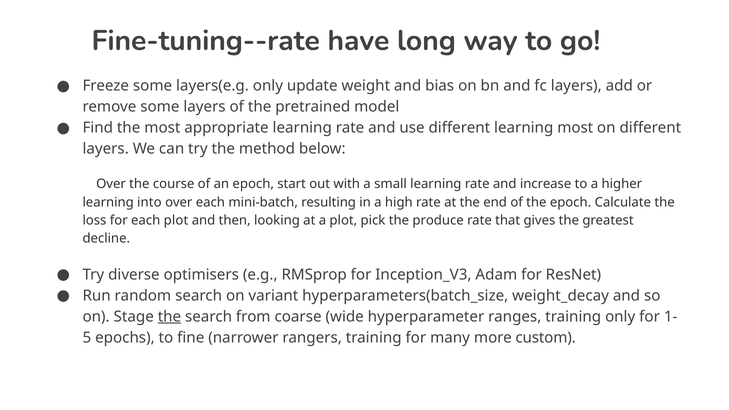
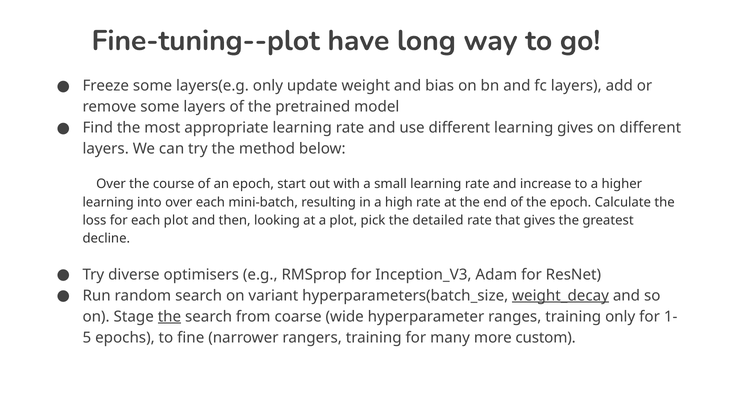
Fine-tuning--rate: Fine-tuning--rate -> Fine-tuning--plot (206, 41)
learning most: most -> gives (575, 128)
produce: produce -> detailed (438, 220)
weight_decay underline: none -> present (561, 296)
